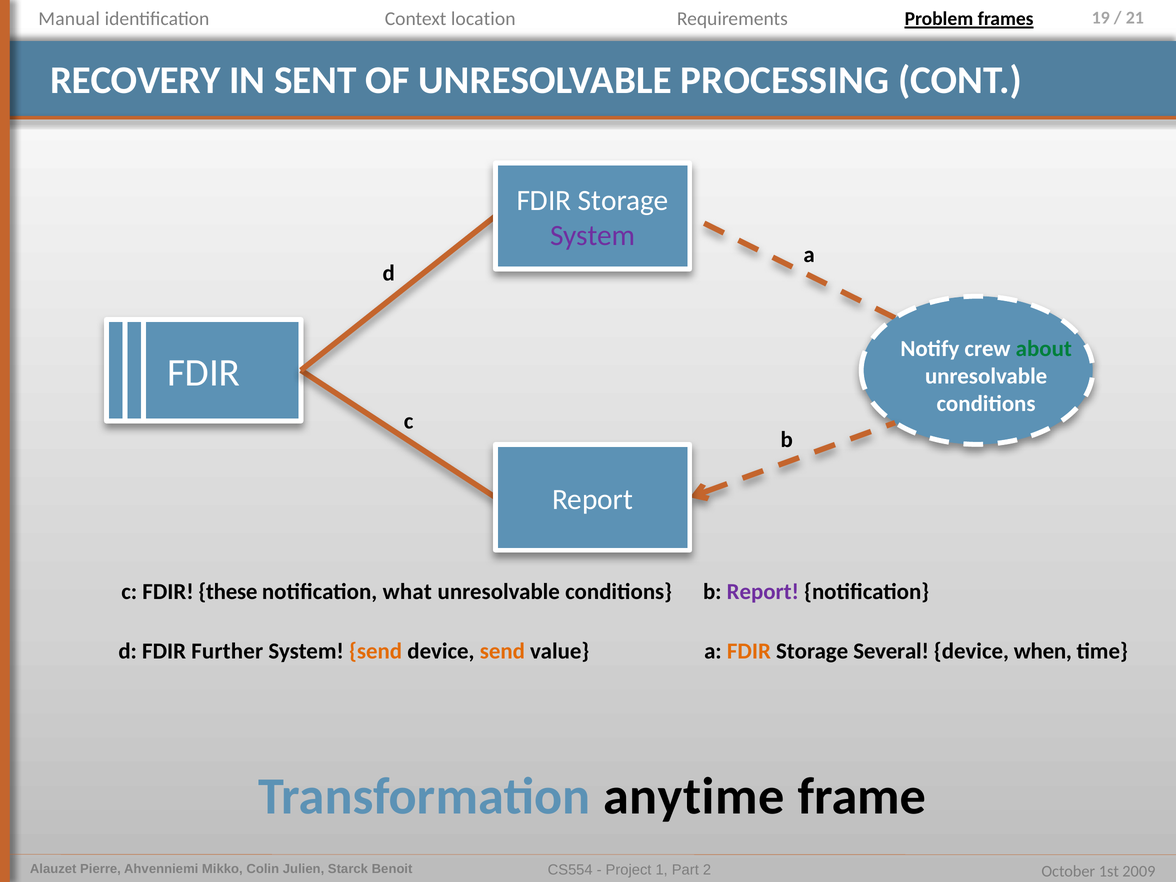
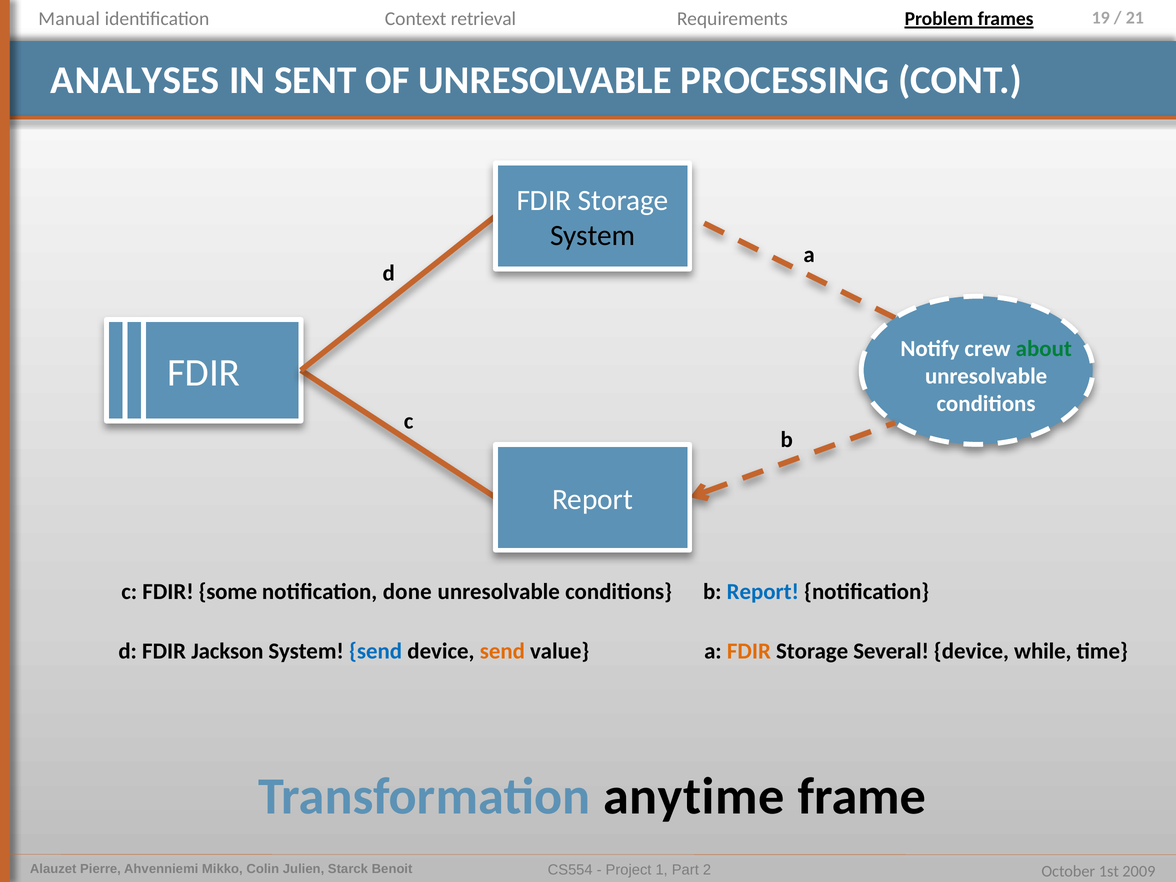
location: location -> retrieval (483, 19)
RECOVERY: RECOVERY -> ANALYSES (135, 80)
System colour: purple -> black (593, 236)
these: these -> some (228, 592)
what: what -> done (407, 592)
Report colour: purple -> blue (763, 592)
Further: Further -> Jackson (227, 651)
send colour: orange -> blue (376, 651)
when: when -> while (1043, 651)
